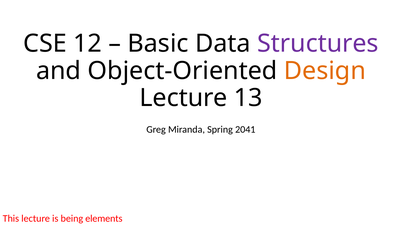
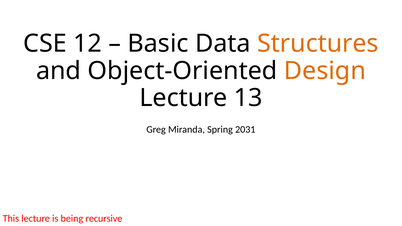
Structures colour: purple -> orange (318, 44)
2041: 2041 -> 2031 (245, 130)
elements: elements -> recursive (104, 219)
